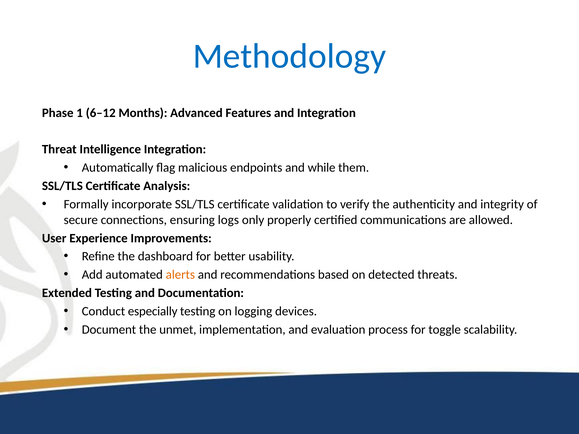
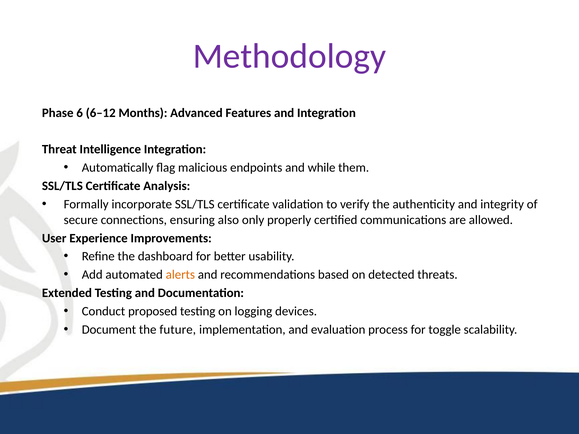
Methodology colour: blue -> purple (289, 56)
1: 1 -> 6 (80, 113)
logs: logs -> also (228, 220)
especially: especially -> proposed (153, 312)
unmet: unmet -> future (178, 330)
